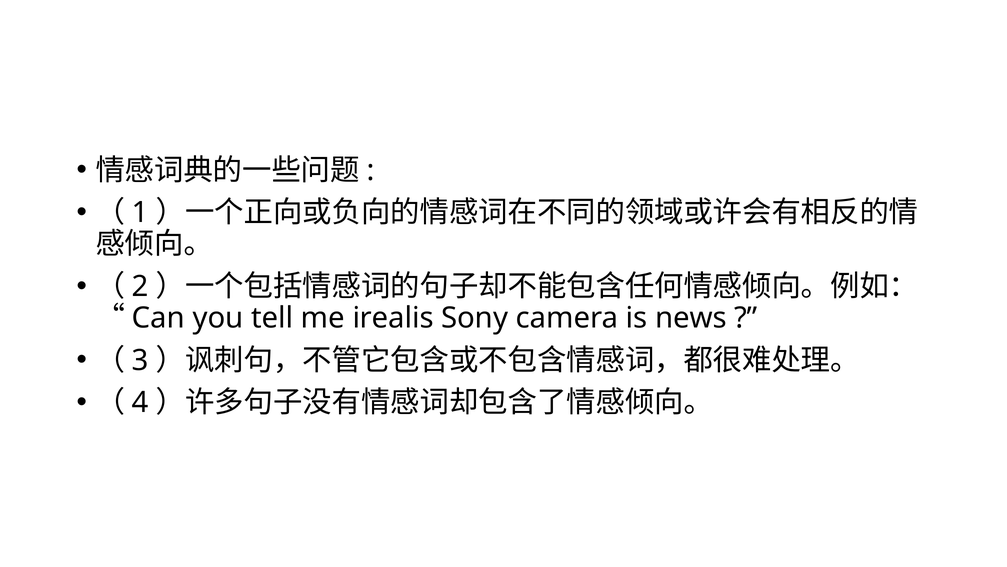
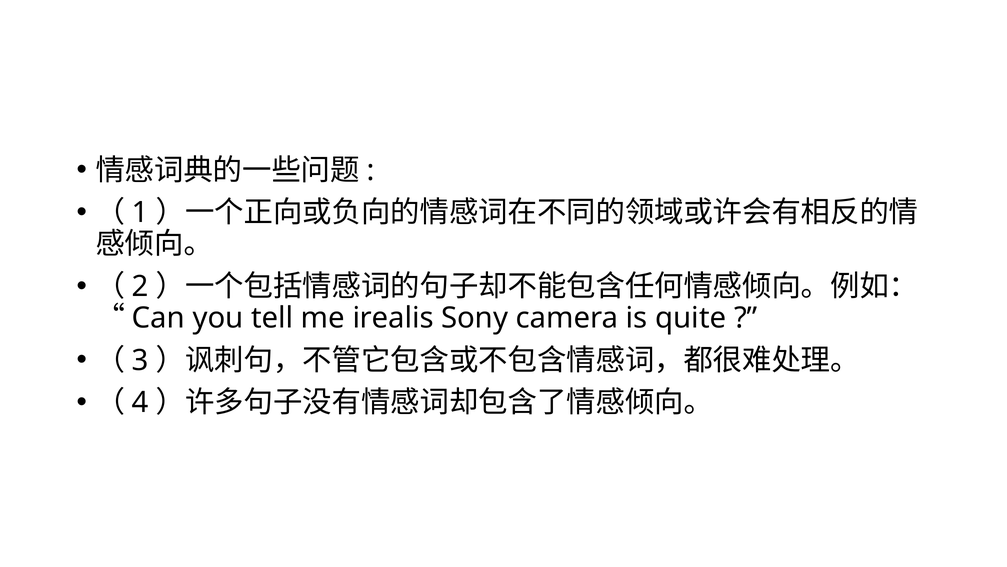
news: news -> quite (691, 318)
